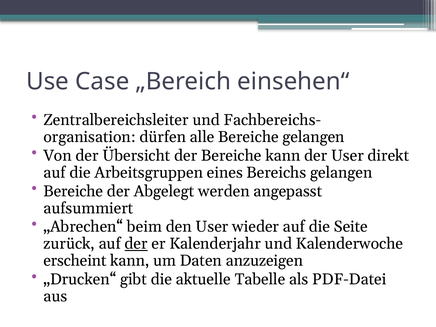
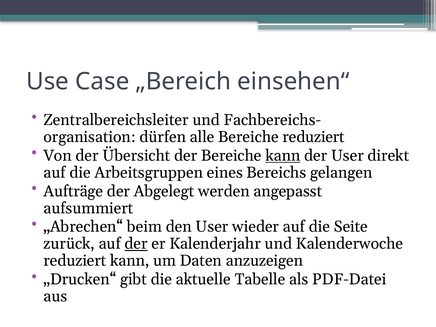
Bereiche gelangen: gelangen -> reduziert (314, 137)
kann underline: none -> present (283, 156)
Bereiche: Bereiche -> Aufträge (73, 191)
erscheint: erscheint -> reduziert (75, 261)
